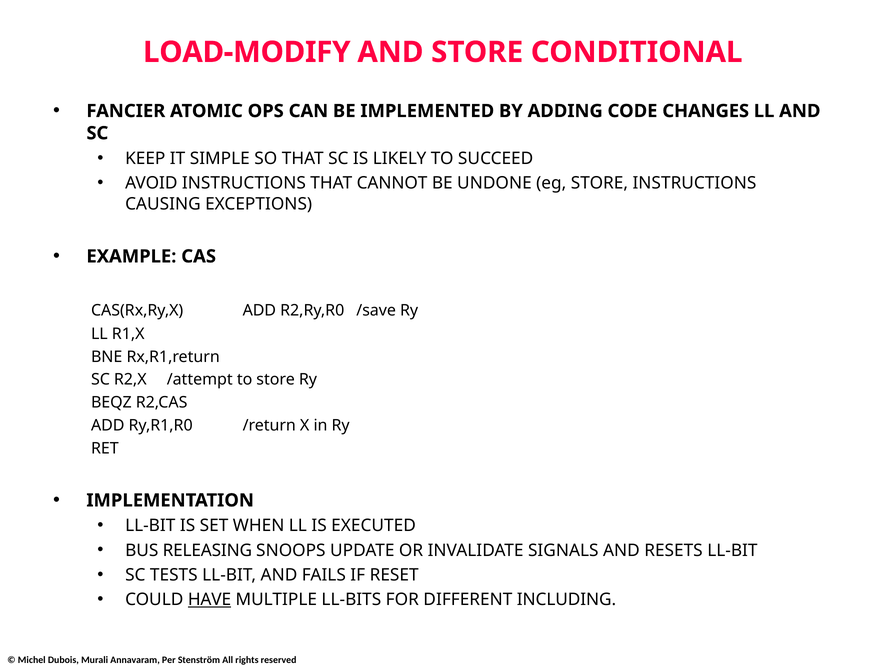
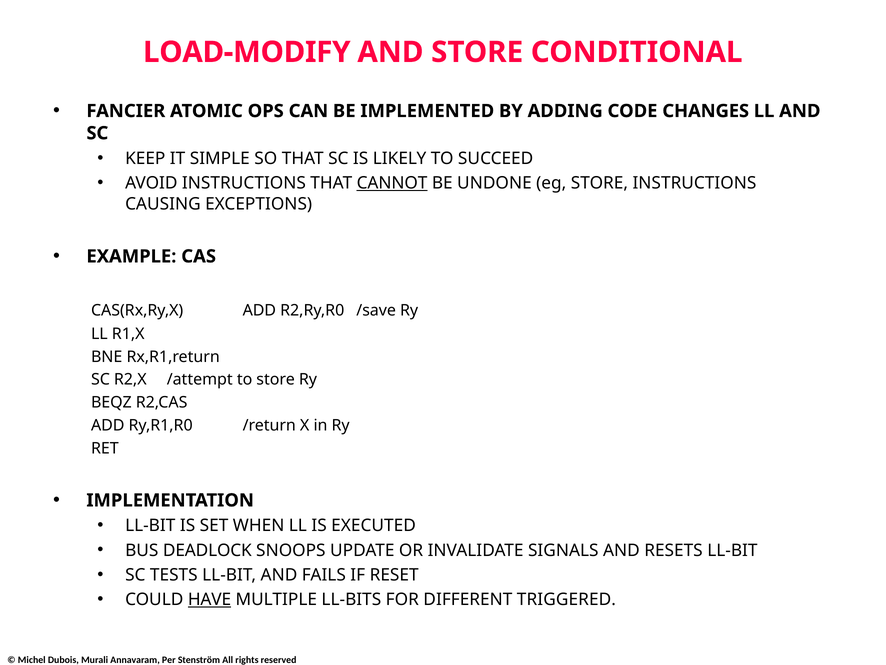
CANNOT underline: none -> present (392, 183)
RELEASING: RELEASING -> DEADLOCK (207, 550)
INCLUDING: INCLUDING -> TRIGGERED (566, 599)
